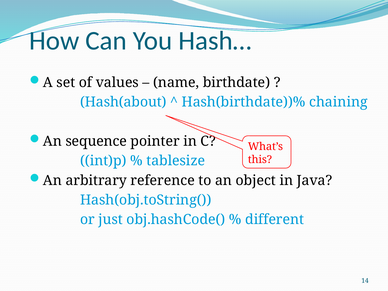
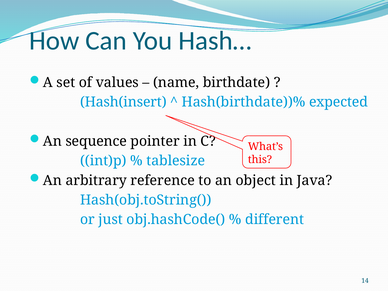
Hash(about: Hash(about -> Hash(insert (123, 102)
chaining: chaining -> expected (339, 102)
